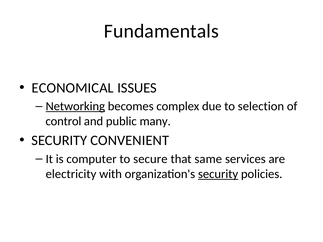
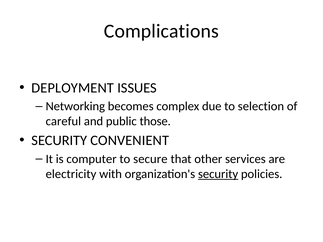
Fundamentals: Fundamentals -> Complications (161, 31)
ECONOMICAL: ECONOMICAL -> DEPLOYMENT (73, 88)
Networking underline: present -> none (75, 106)
control: control -> careful (63, 121)
many: many -> those (155, 121)
same: same -> other (208, 159)
